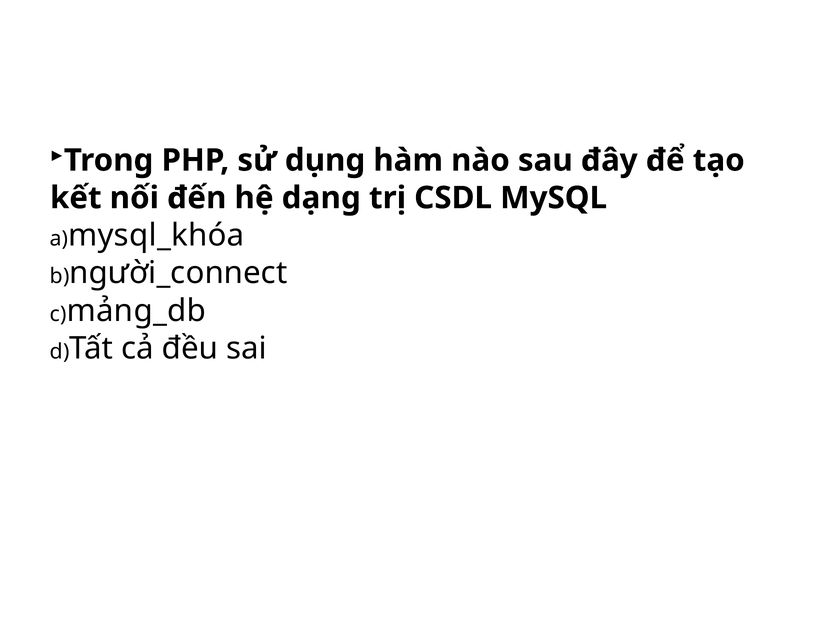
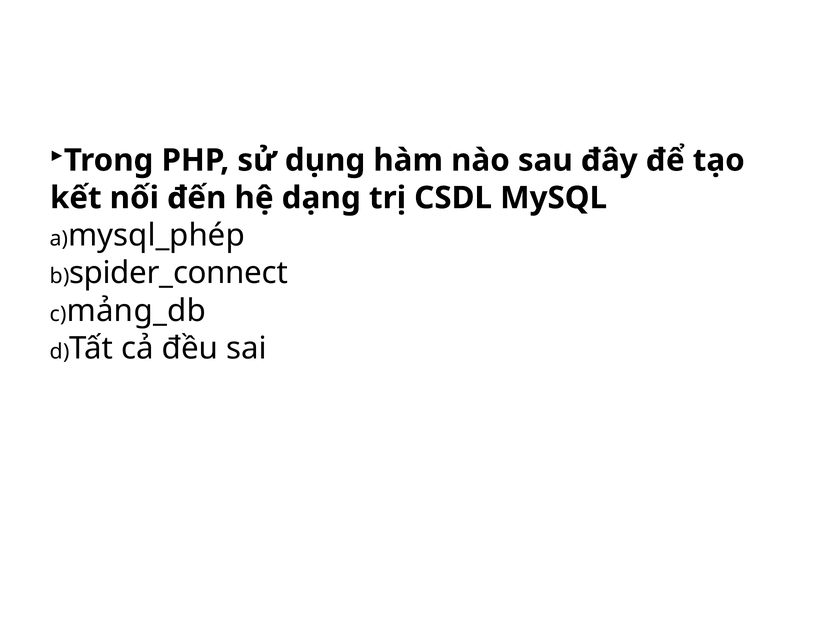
mysql_khóa: mysql_khóa -> mysql_phép (157, 236)
người_connect: người_connect -> spider_connect (178, 273)
